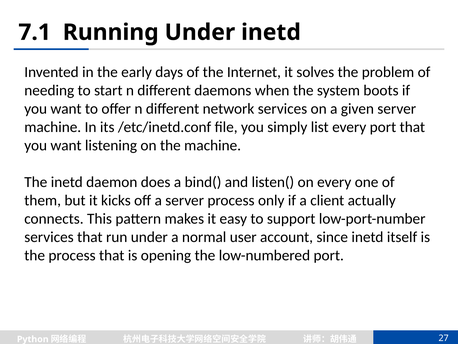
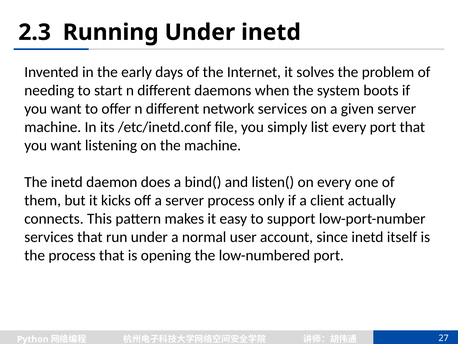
7.1: 7.1 -> 2.3 (35, 32)
